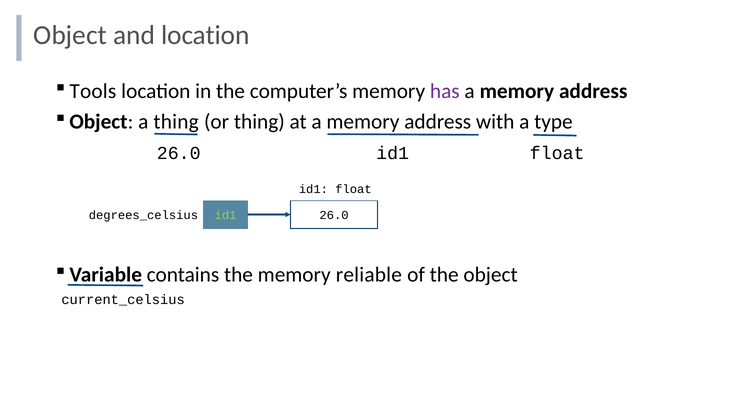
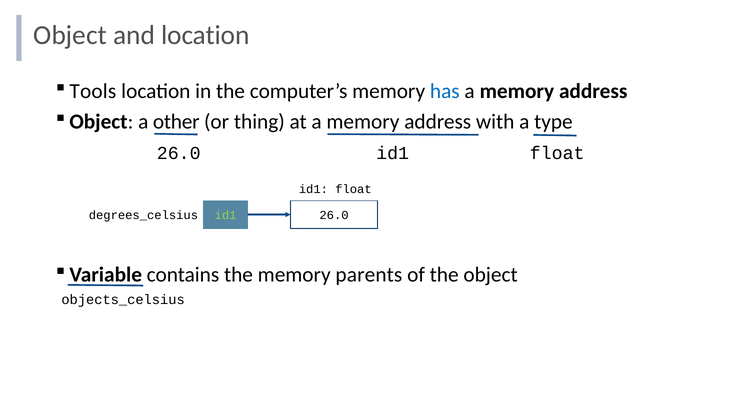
has colour: purple -> blue (445, 91)
a thing: thing -> other (176, 122)
reliable: reliable -> parents (369, 275)
current_celsius: current_celsius -> objects_celsius (123, 300)
